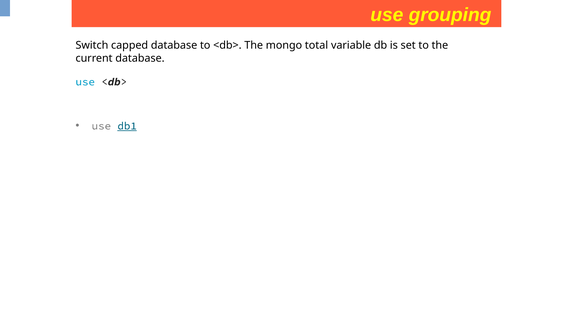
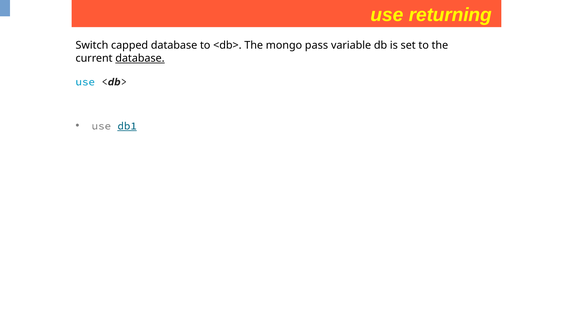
grouping: grouping -> returning (450, 15)
total: total -> pass (317, 45)
database underline: none -> present (140, 58)
